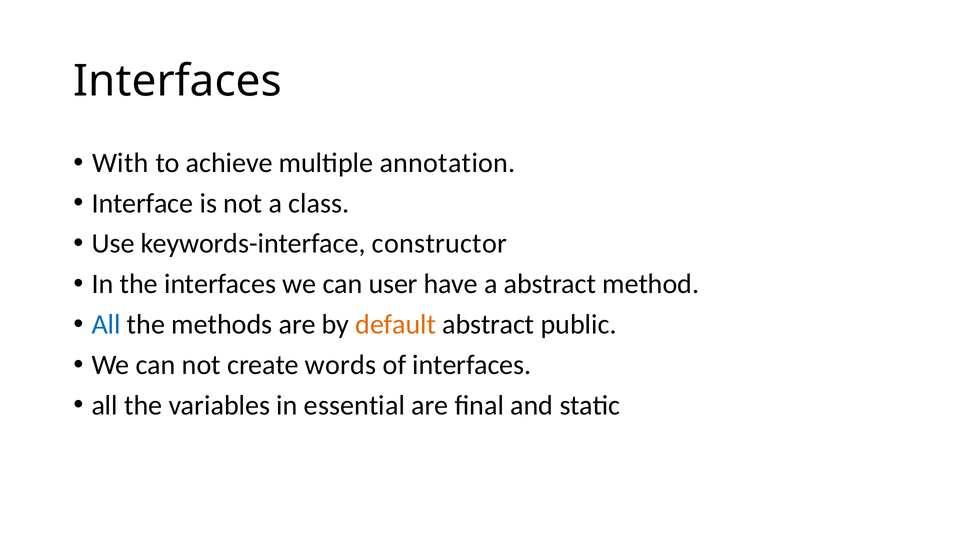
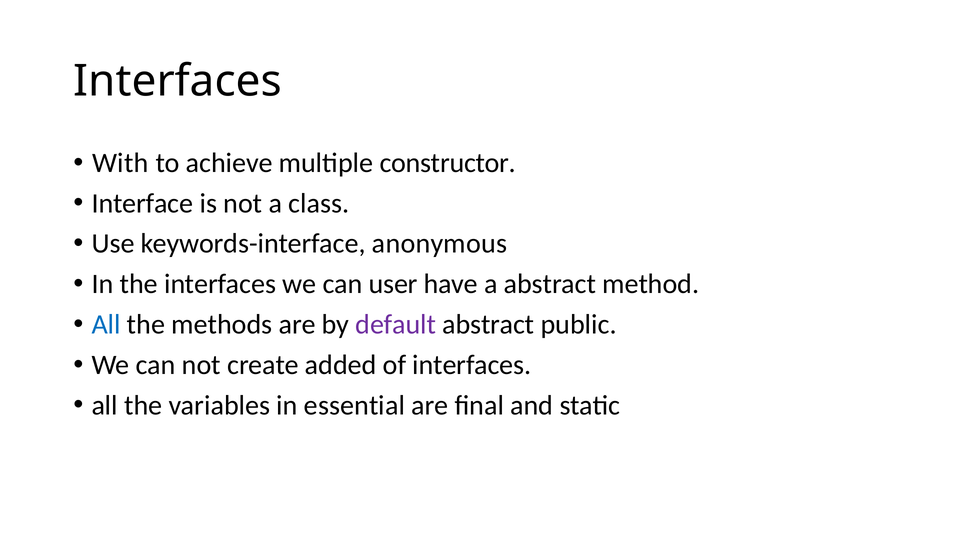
annotation: annotation -> constructor (448, 163)
constructor: constructor -> anonymous (440, 244)
default colour: orange -> purple (396, 325)
words: words -> added (341, 365)
